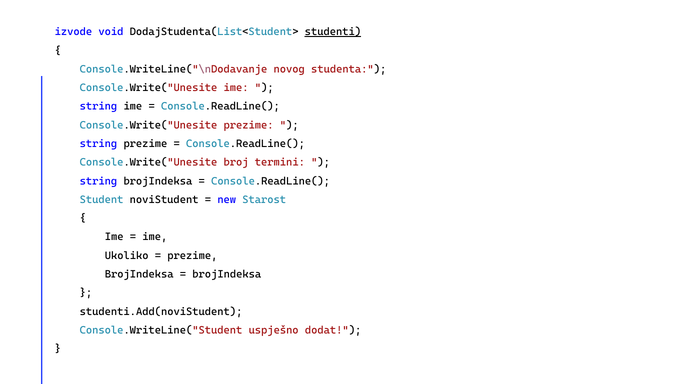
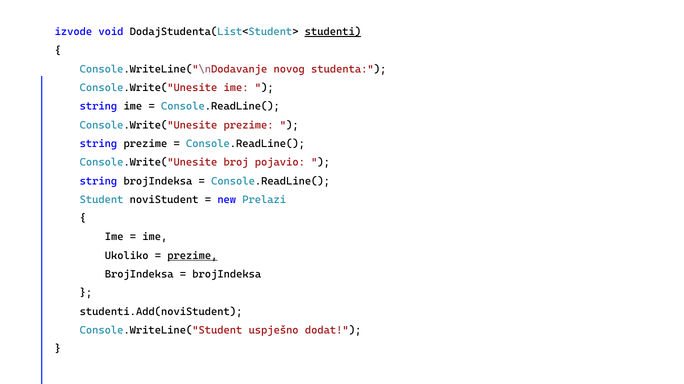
termini: termini -> pojavio (280, 163)
Starost: Starost -> Prelazi (264, 200)
prezime underline: none -> present (192, 256)
